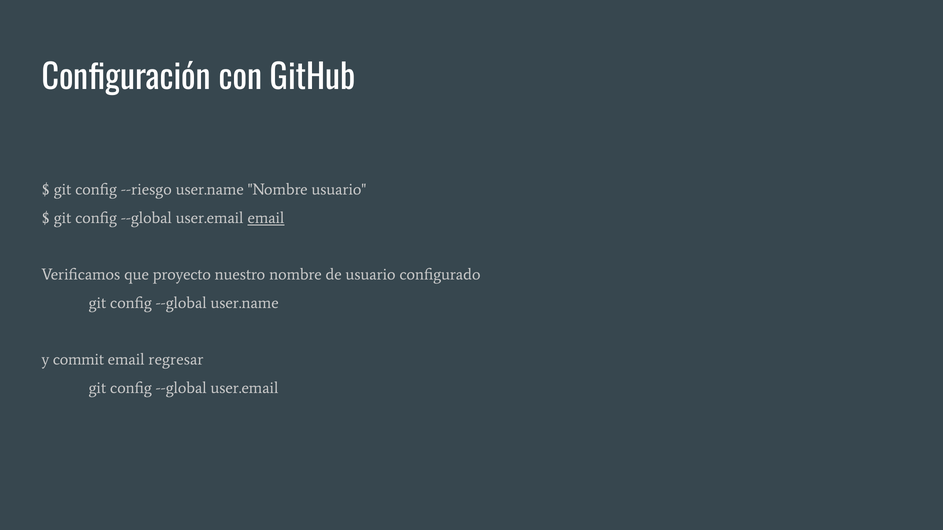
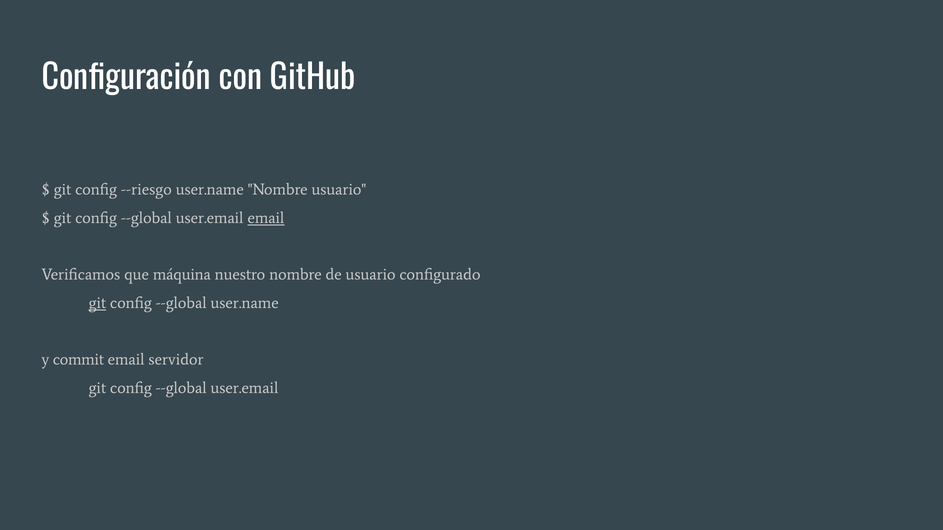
proyecto: proyecto -> máquina (182, 275)
git underline: none -> present (97, 303)
regresar: regresar -> servidor (176, 360)
